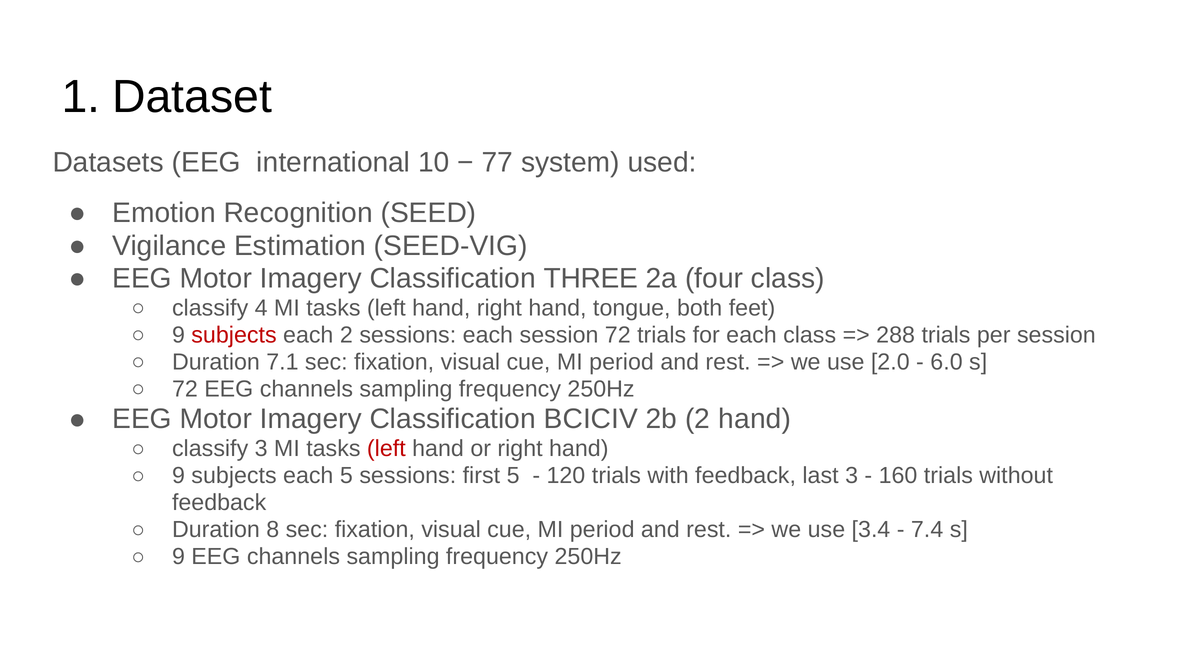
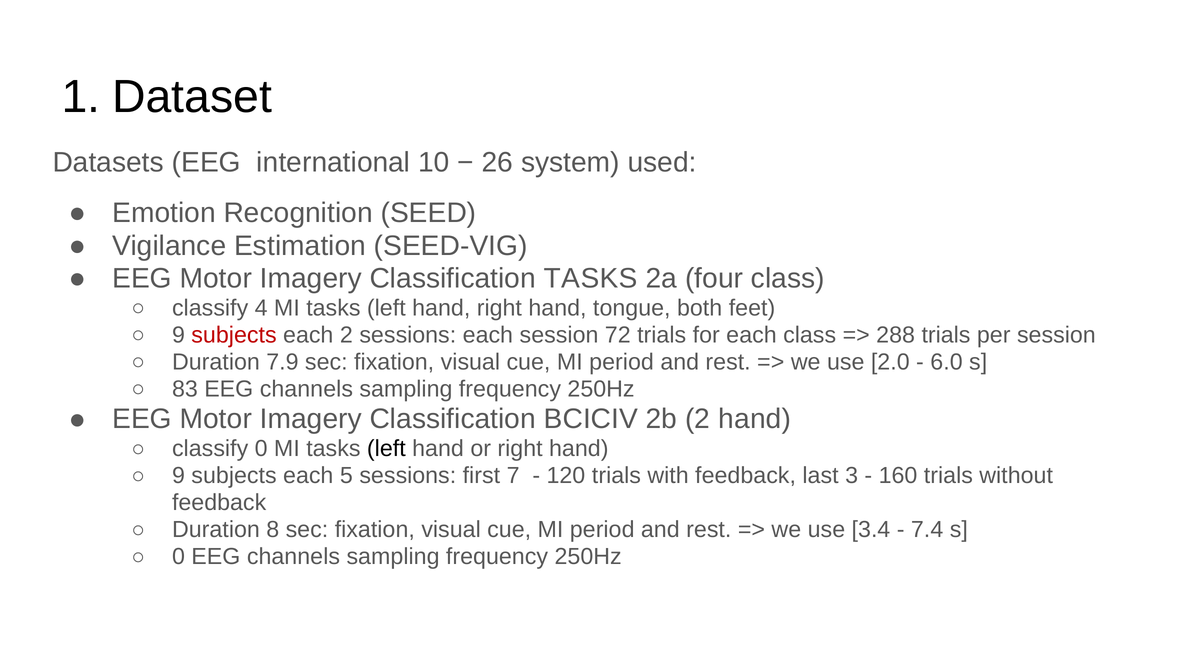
77: 77 -> 26 (497, 162)
Classification THREE: THREE -> TASKS (591, 278)
7.1: 7.1 -> 7.9 (282, 362)
72: 72 -> 83 (185, 389)
classify 3: 3 -> 0 (261, 449)
left colour: red -> black (386, 449)
first 5: 5 -> 7 (513, 476)
9: 9 -> 0 (179, 556)
